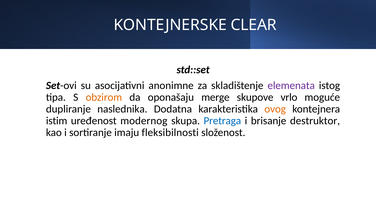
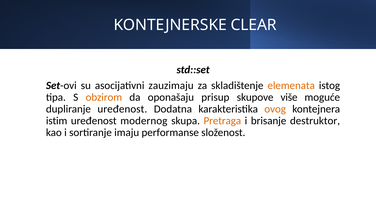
anonimne: anonimne -> zauzimaju (171, 86)
elemenata colour: purple -> orange (291, 86)
merge: merge -> prisup (215, 97)
vrlo: vrlo -> više (289, 97)
dupliranje naslednika: naslednika -> uređenost (122, 109)
Pretraga colour: blue -> orange (222, 121)
fleksibilnosti: fleksibilnosti -> performanse (170, 133)
